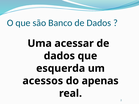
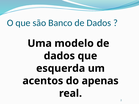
acessar: acessar -> modelo (74, 44)
acessos: acessos -> acentos (43, 81)
